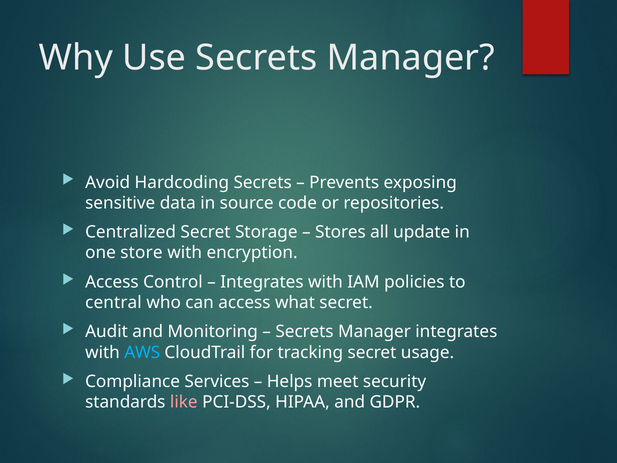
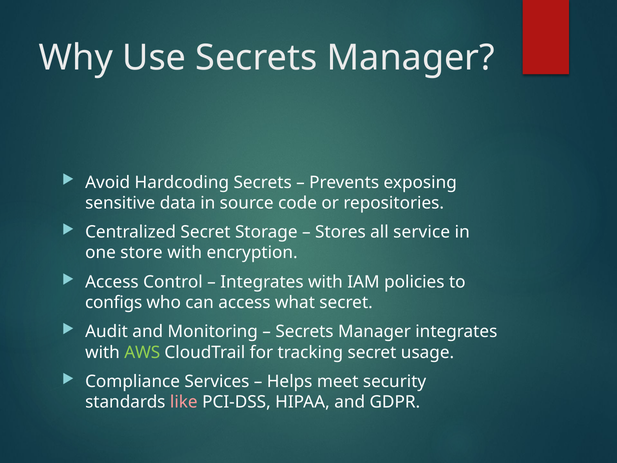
update: update -> service (422, 232)
central: central -> configs (114, 302)
AWS colour: light blue -> light green (142, 352)
